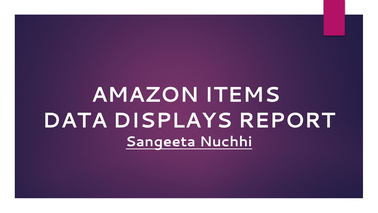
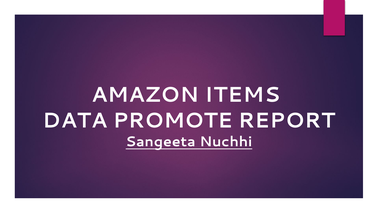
DISPLAYS: DISPLAYS -> PROMOTE (173, 120)
